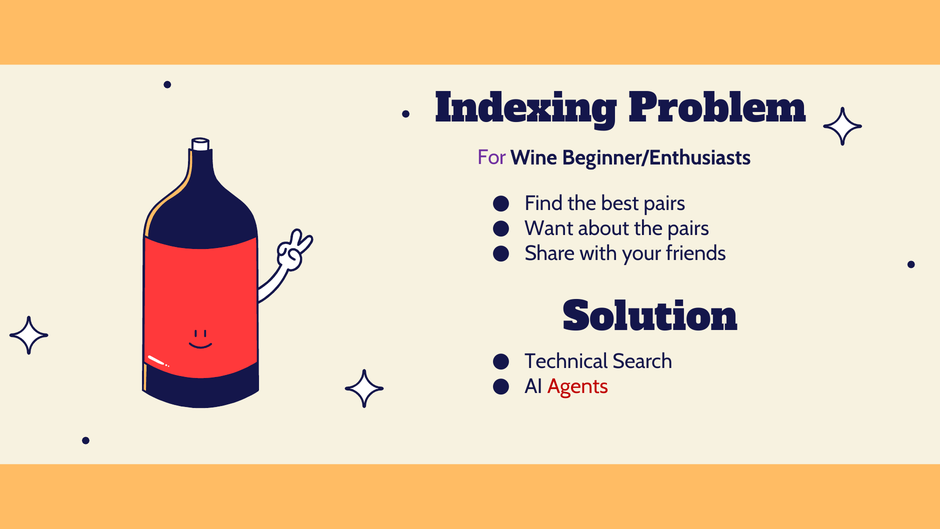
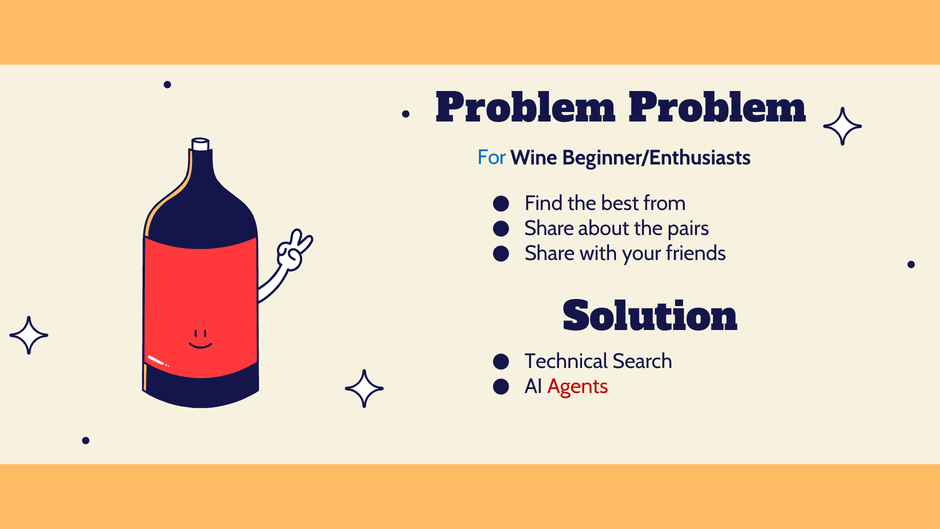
Indexing: Indexing -> Problem (526, 109)
For colour: purple -> blue (492, 157)
best pairs: pairs -> from (665, 203)
Want: Want -> Share (549, 228)
